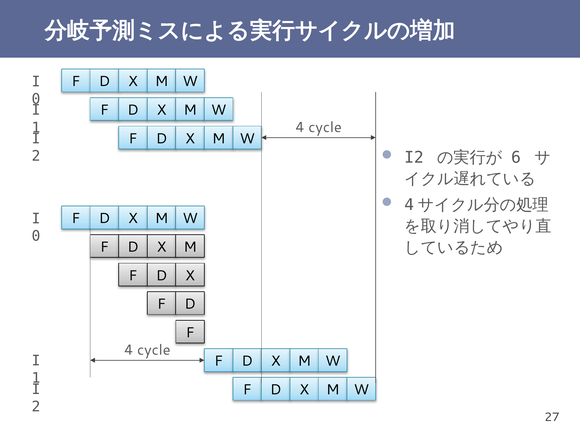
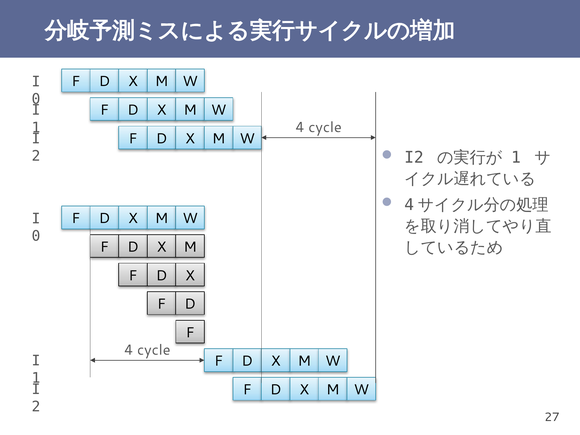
6: 6 -> 1 (516, 158)
